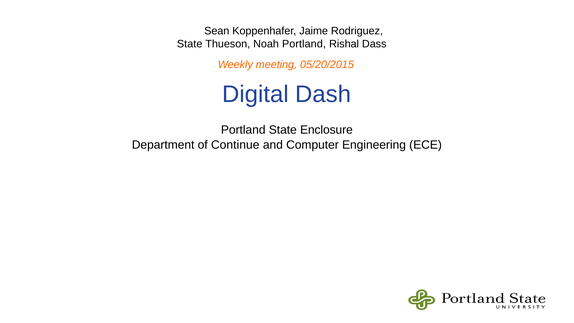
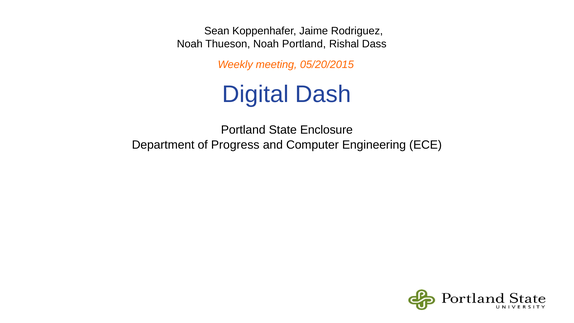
State: State -> Noah (190, 44)
Continue: Continue -> Progress (235, 145)
